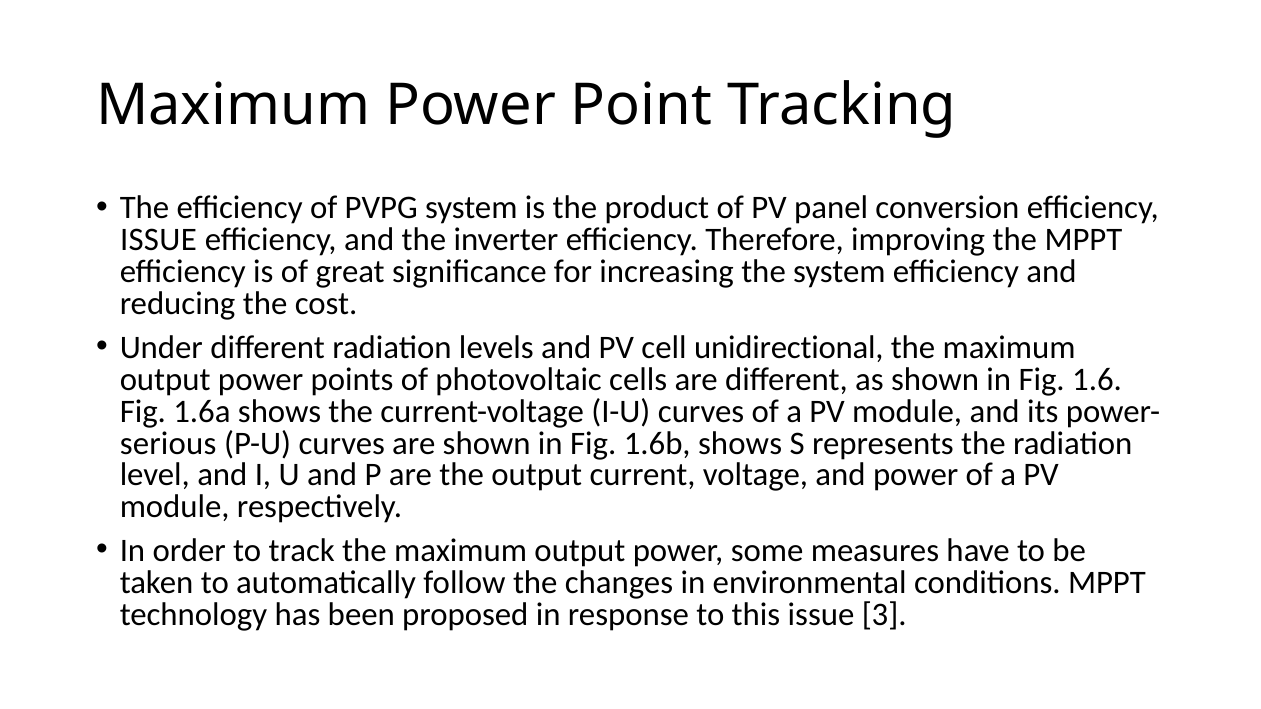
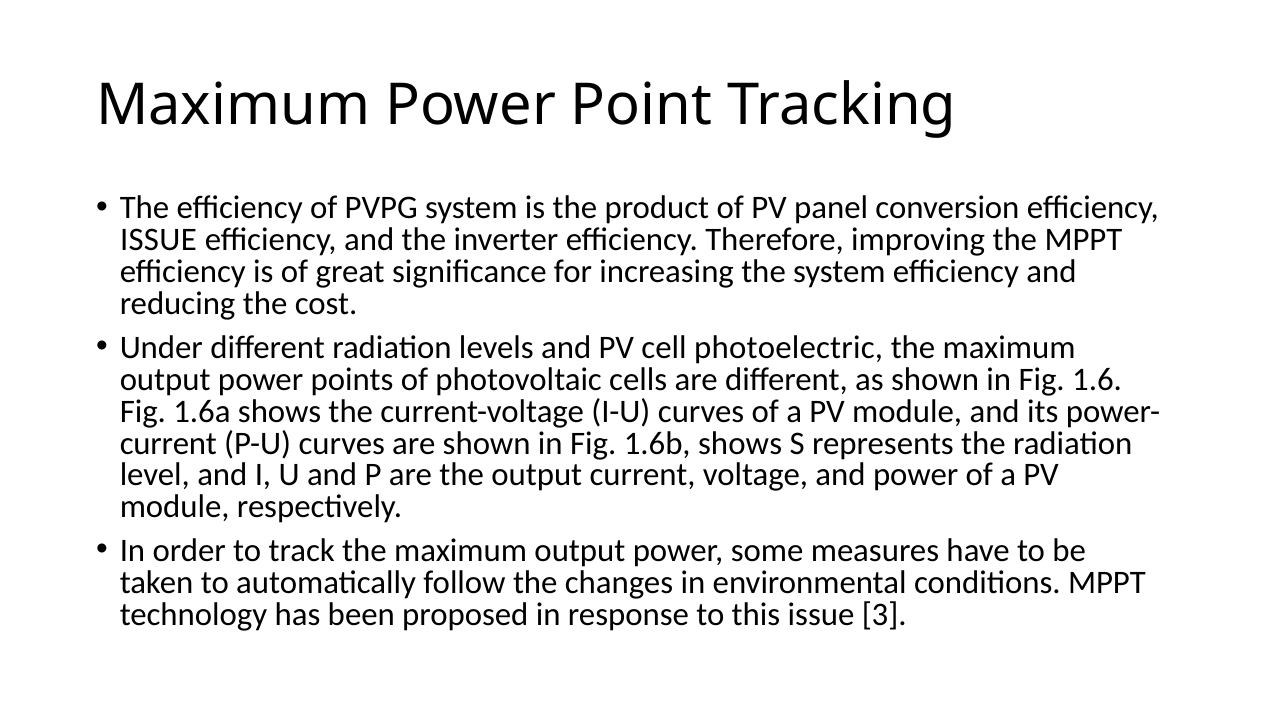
unidirectional: unidirectional -> photoelectric (789, 348)
serious: serious -> current (168, 443)
